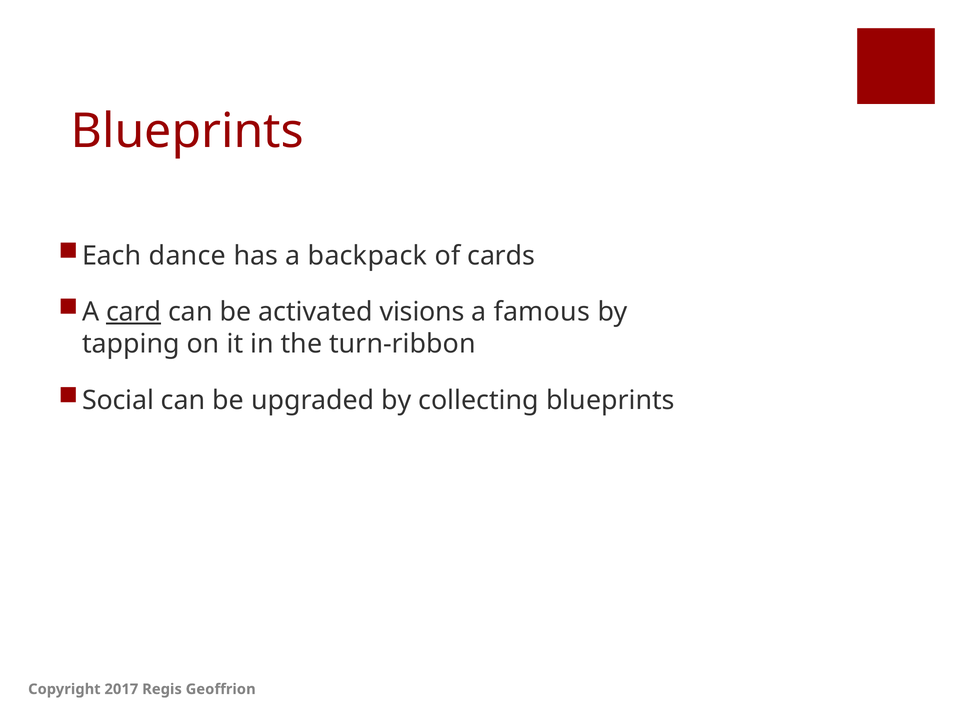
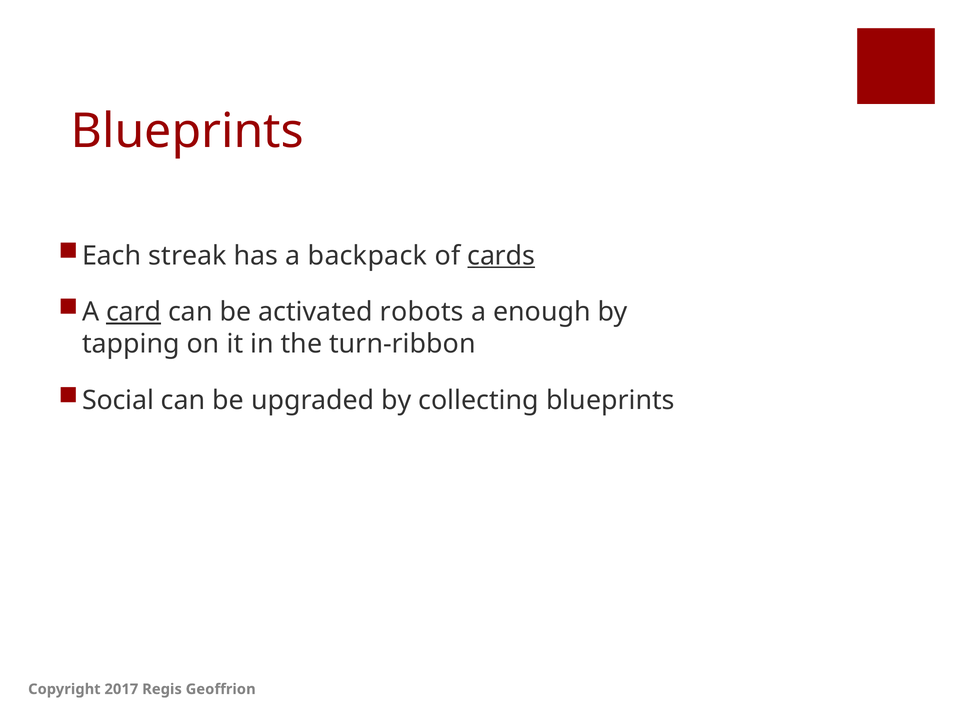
dance: dance -> streak (188, 256)
cards underline: none -> present (501, 256)
visions: visions -> robots (422, 312)
famous: famous -> enough (542, 312)
